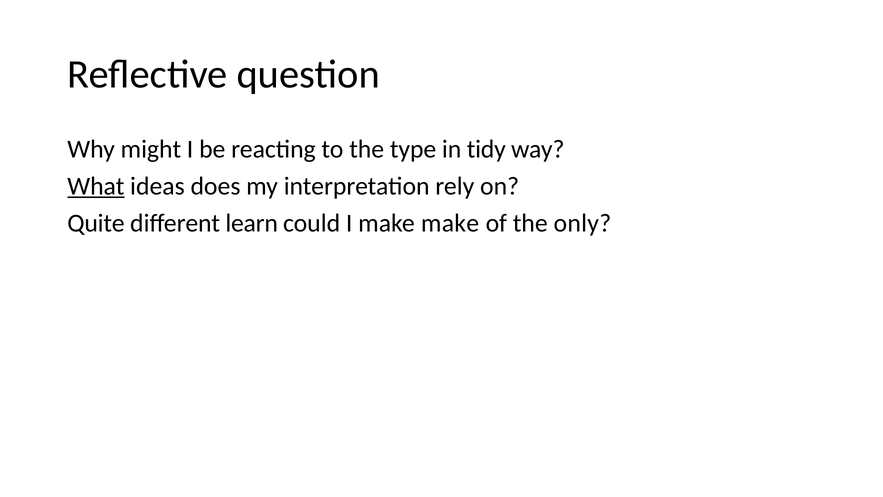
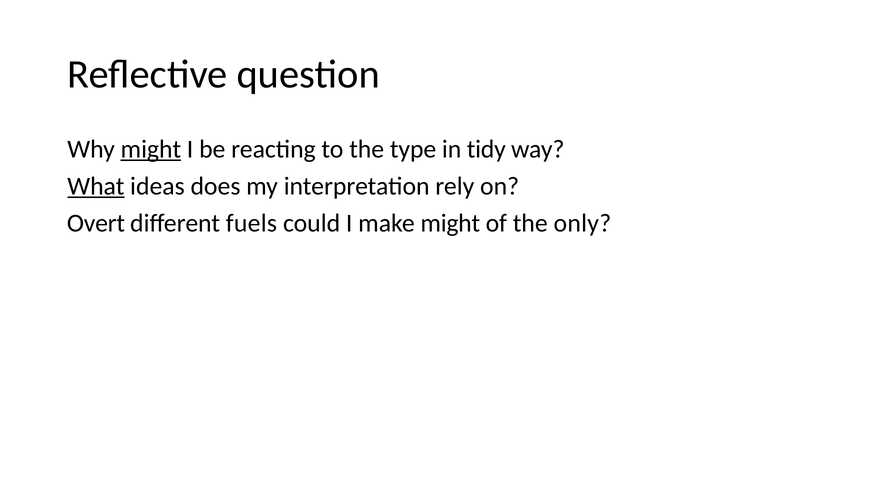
might underline: none -> present (151, 149)
Quite: Quite -> Overt (96, 223)
learn: learn -> fuels (251, 223)
make make: make -> might (450, 223)
